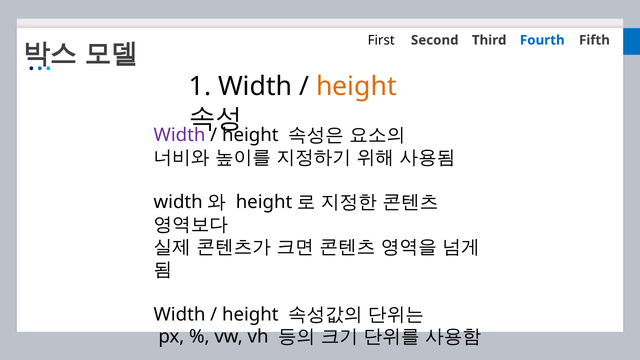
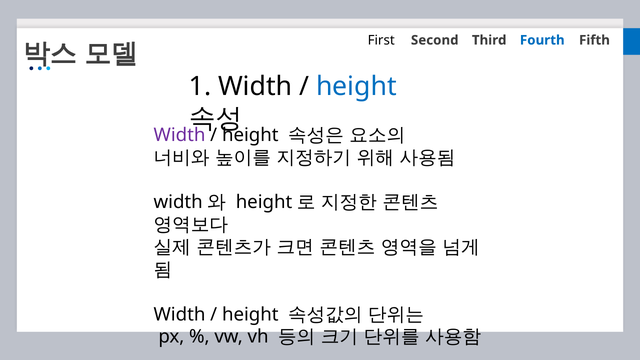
height colour: orange -> blue (356, 87)
